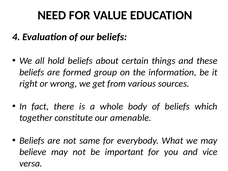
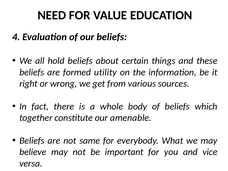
group: group -> utility (105, 72)
